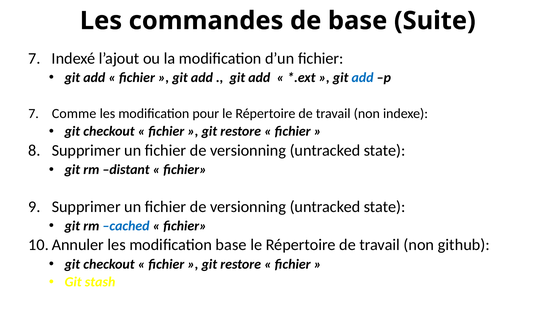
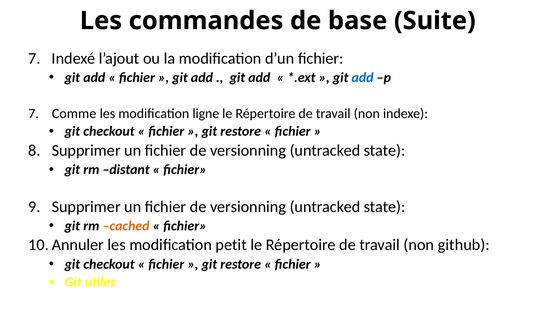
pour: pour -> ligne (206, 113)
cached colour: blue -> orange (126, 226)
modification base: base -> petit (231, 245)
stash: stash -> utiles (100, 282)
